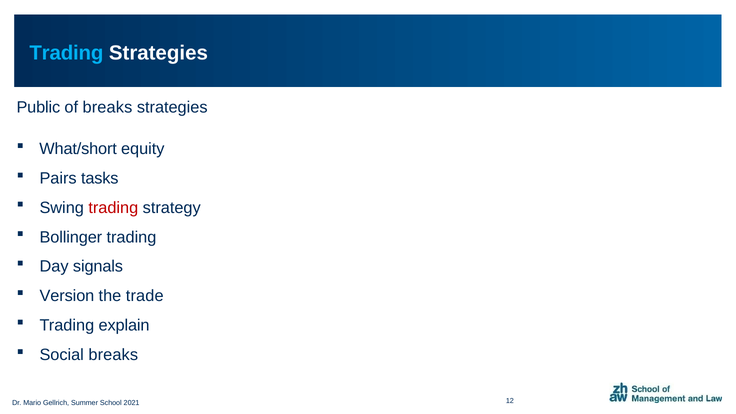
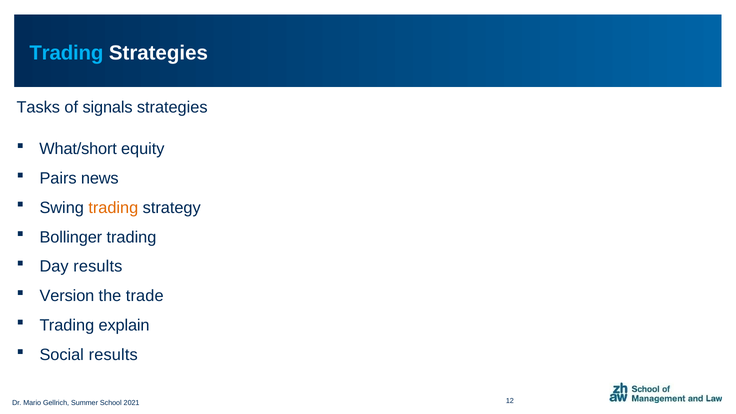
Public: Public -> Tasks (38, 107)
of breaks: breaks -> signals (108, 107)
tasks: tasks -> news (100, 178)
trading colour: red -> orange (113, 208)
Day signals: signals -> results (98, 267)
Social breaks: breaks -> results (113, 355)
